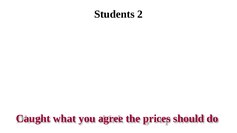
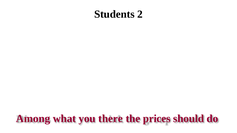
Caught: Caught -> Among (33, 119)
agree: agree -> there (111, 119)
